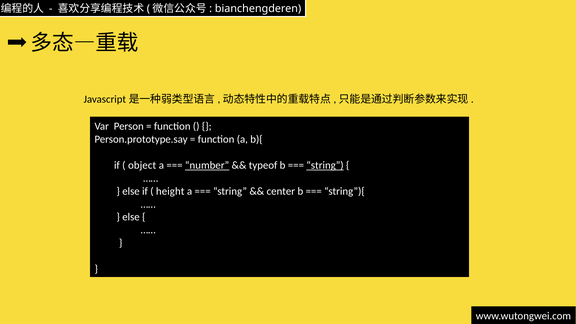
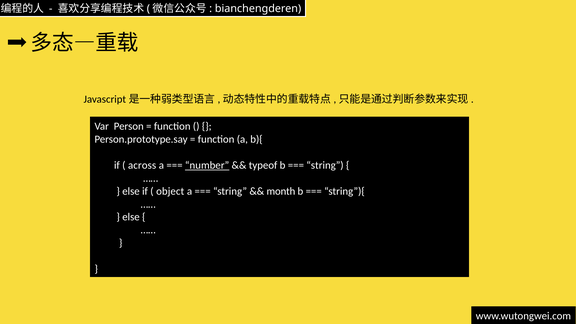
object: object -> across (142, 165)
string underline: present -> none (325, 165)
height: height -> object (170, 191)
center: center -> month (281, 191)
